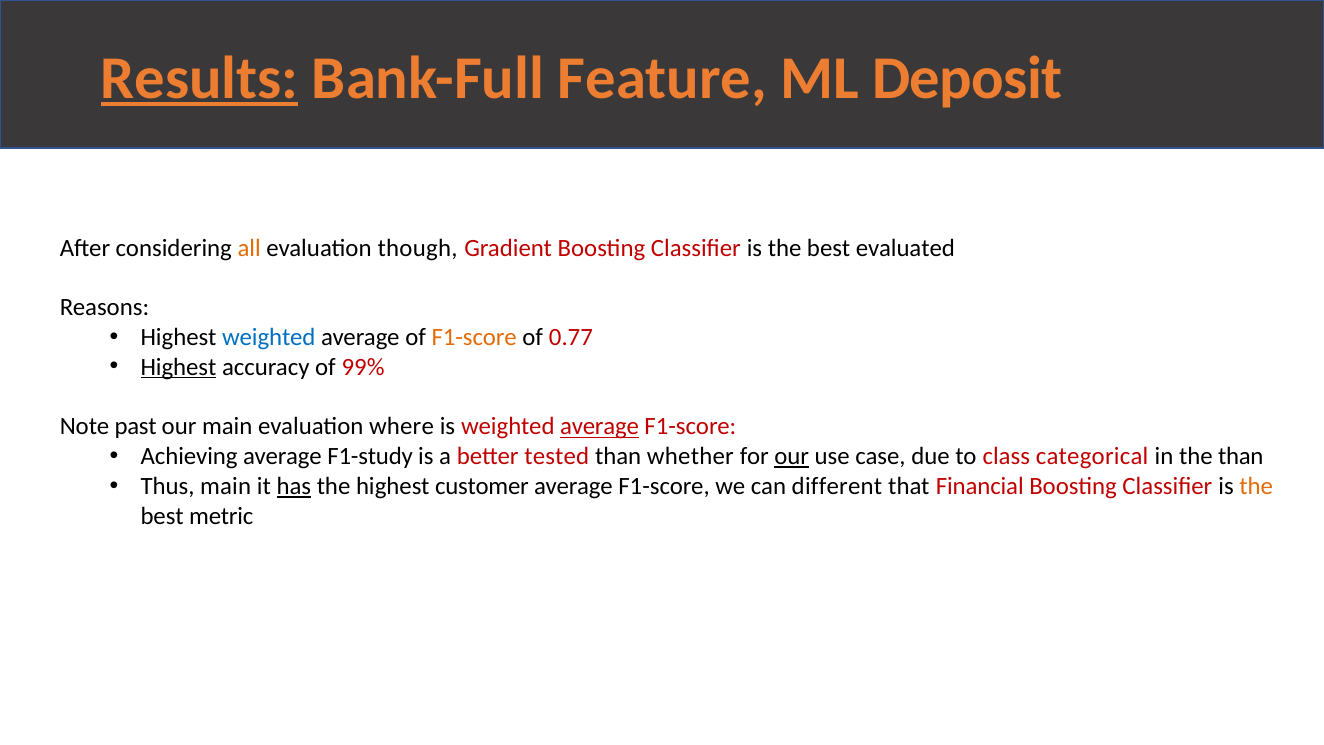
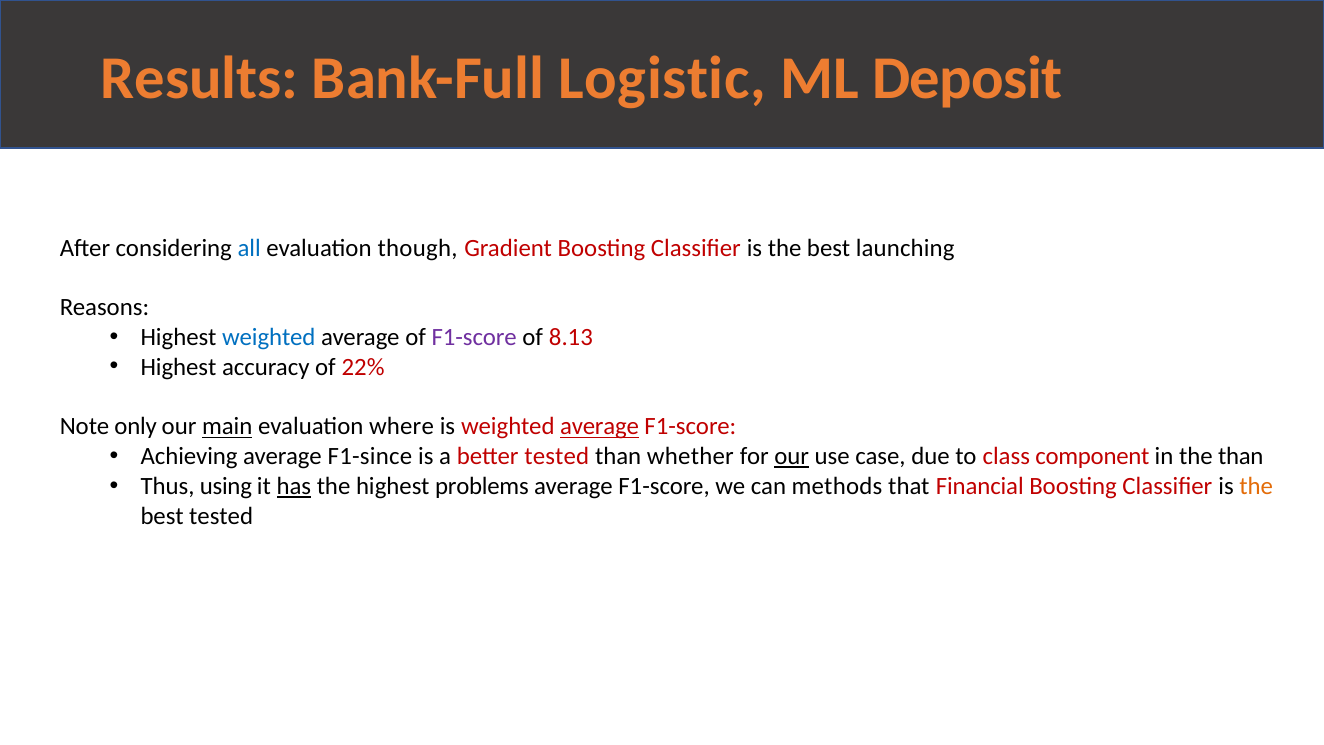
Results underline: present -> none (200, 78)
Feature: Feature -> Logistic (662, 78)
all colour: orange -> blue (249, 248)
evaluated: evaluated -> launching (905, 248)
F1-score colour: orange -> purple (474, 337)
0.77: 0.77 -> 8.13 (571, 337)
Highest underline: present -> none (178, 367)
99%: 99% -> 22% (363, 367)
past: past -> only (136, 426)
main underline: none -> present (227, 426)
F1-study: F1-study -> F1-since (370, 456)
categorical: categorical -> component (1092, 456)
Thus main: main -> using (226, 486)
customer: customer -> problems (482, 486)
different: different -> methods (837, 486)
best metric: metric -> tested (221, 516)
